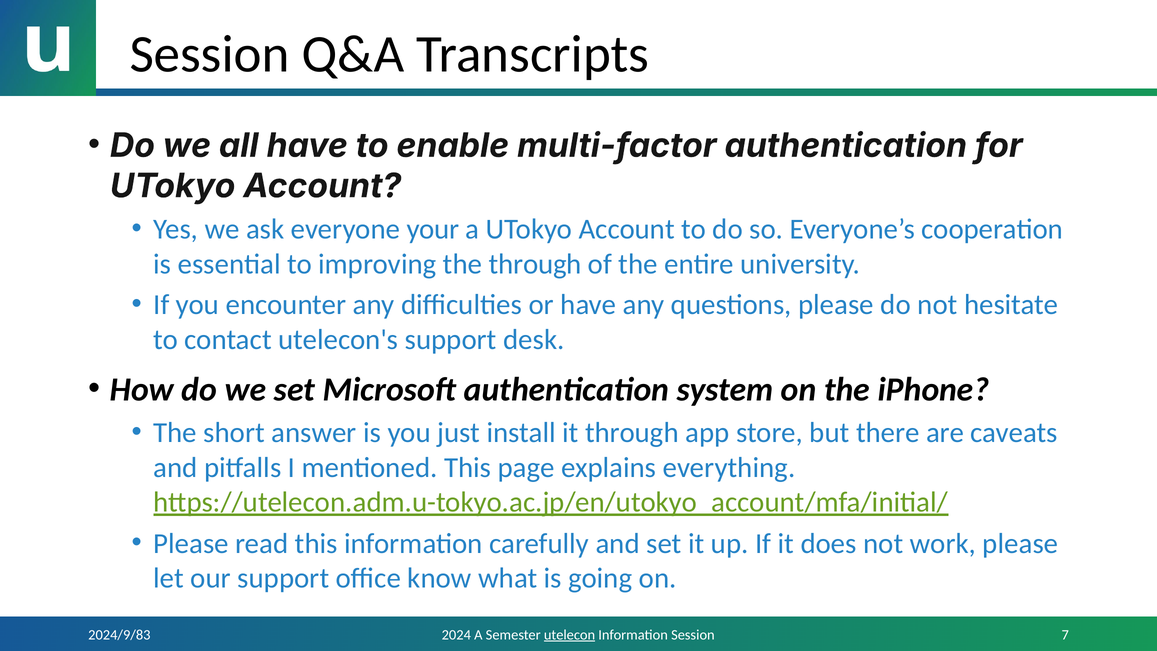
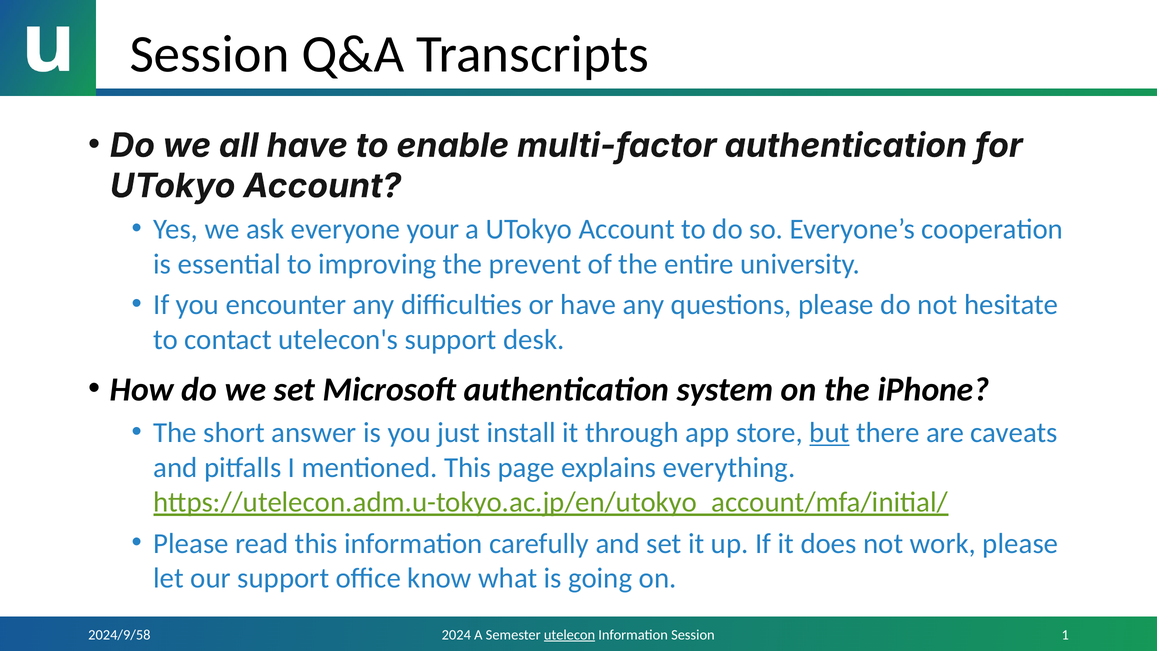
the through: through -> prevent (535, 264)
but underline: none -> present (830, 433)
2024/9/83: 2024/9/83 -> 2024/9/58 (119, 635)
7: 7 -> 1 (1065, 635)
